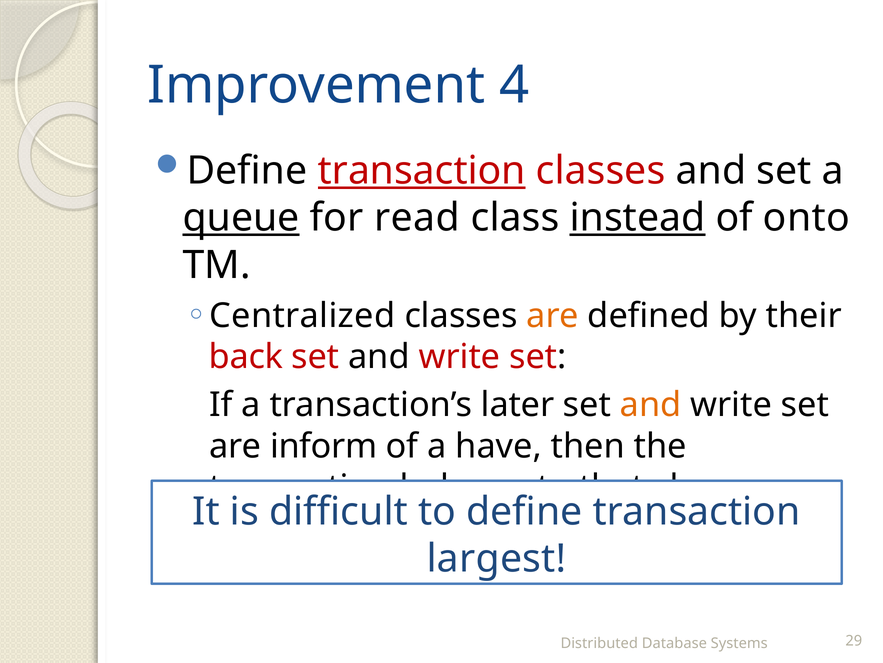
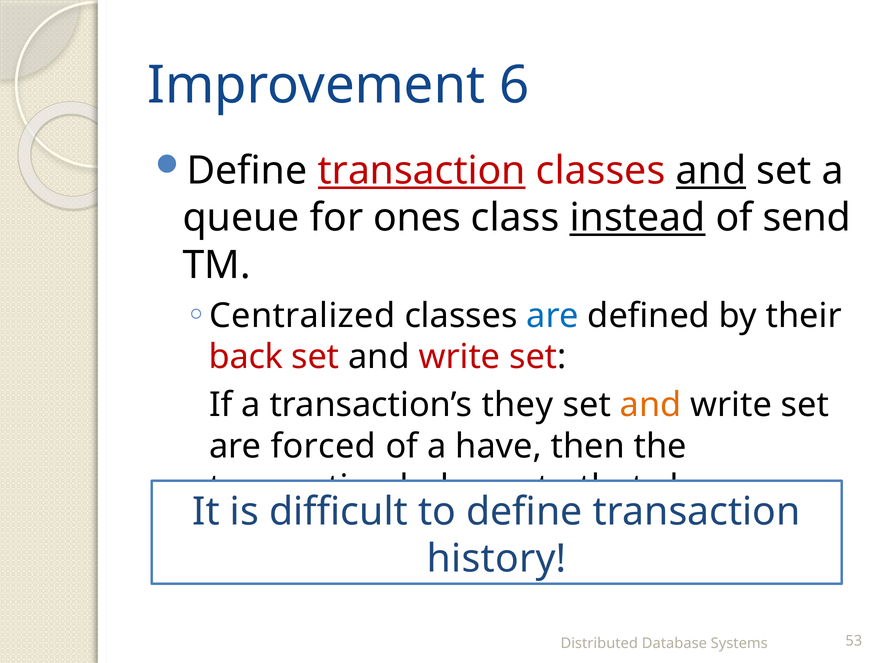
4: 4 -> 6 (514, 85)
and underline: none -> present (711, 171)
queue underline: present -> none (241, 218)
read: read -> ones (417, 218)
onto: onto -> send (807, 218)
are colour: orange -> blue (553, 315)
later: later -> they (517, 405)
inform: inform -> forced (323, 446)
largest: largest -> history (497, 558)
29: 29 -> 53 (854, 640)
